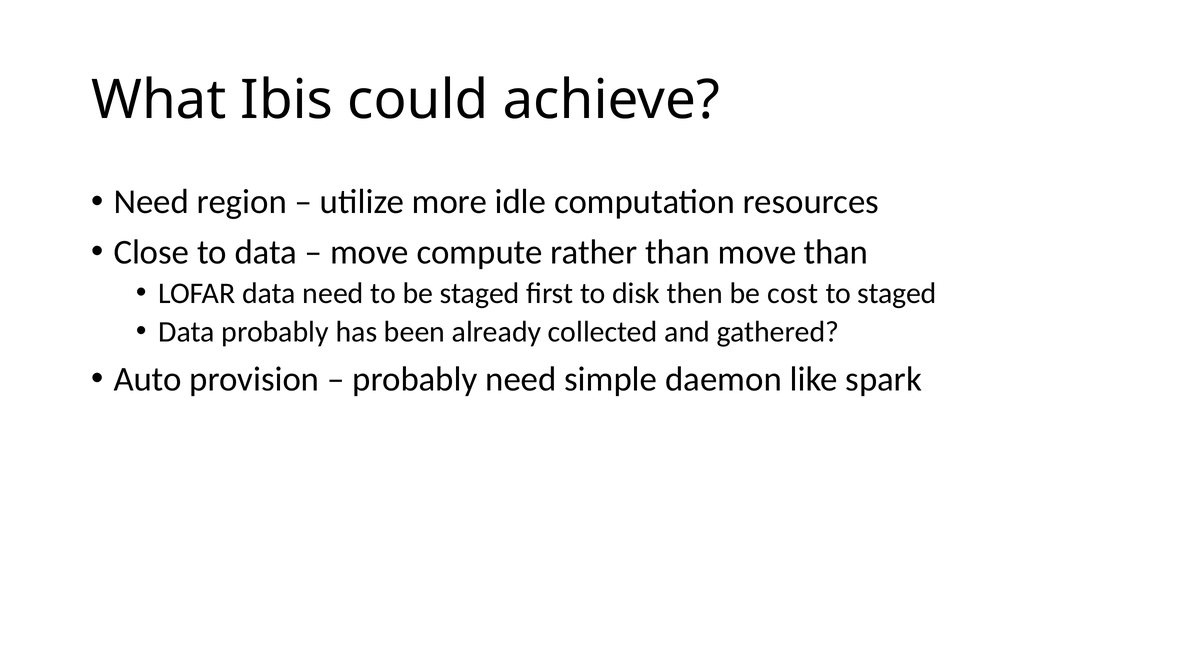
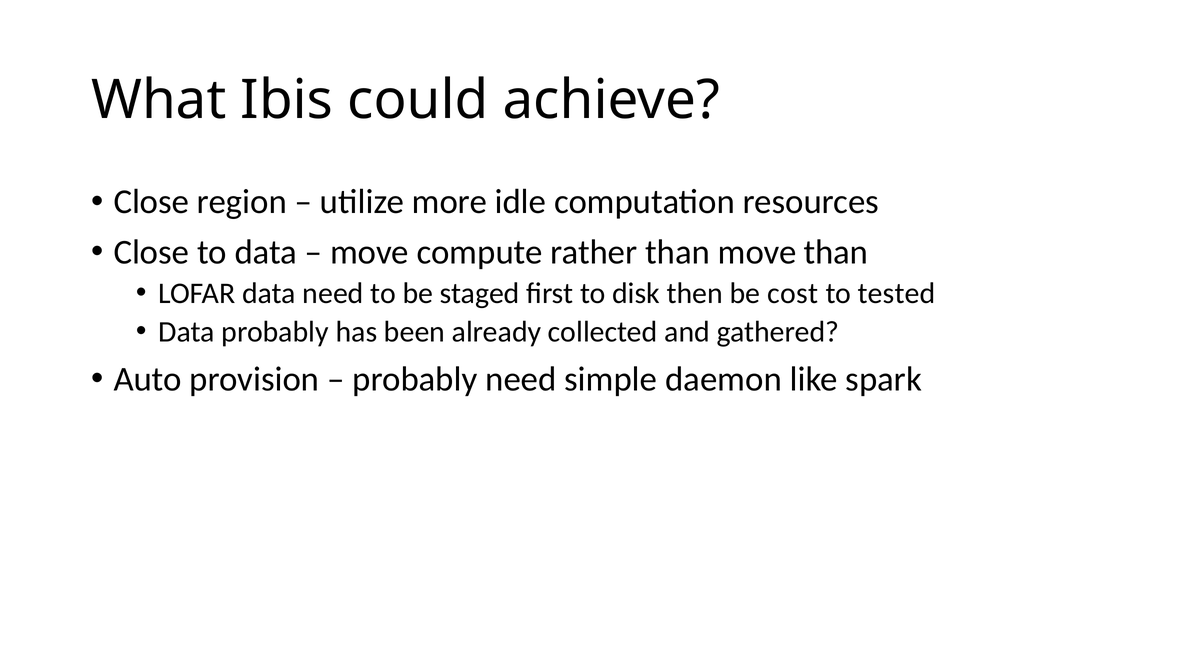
Need: Need -> Close (151, 202)
to staged: staged -> tested (897, 293)
